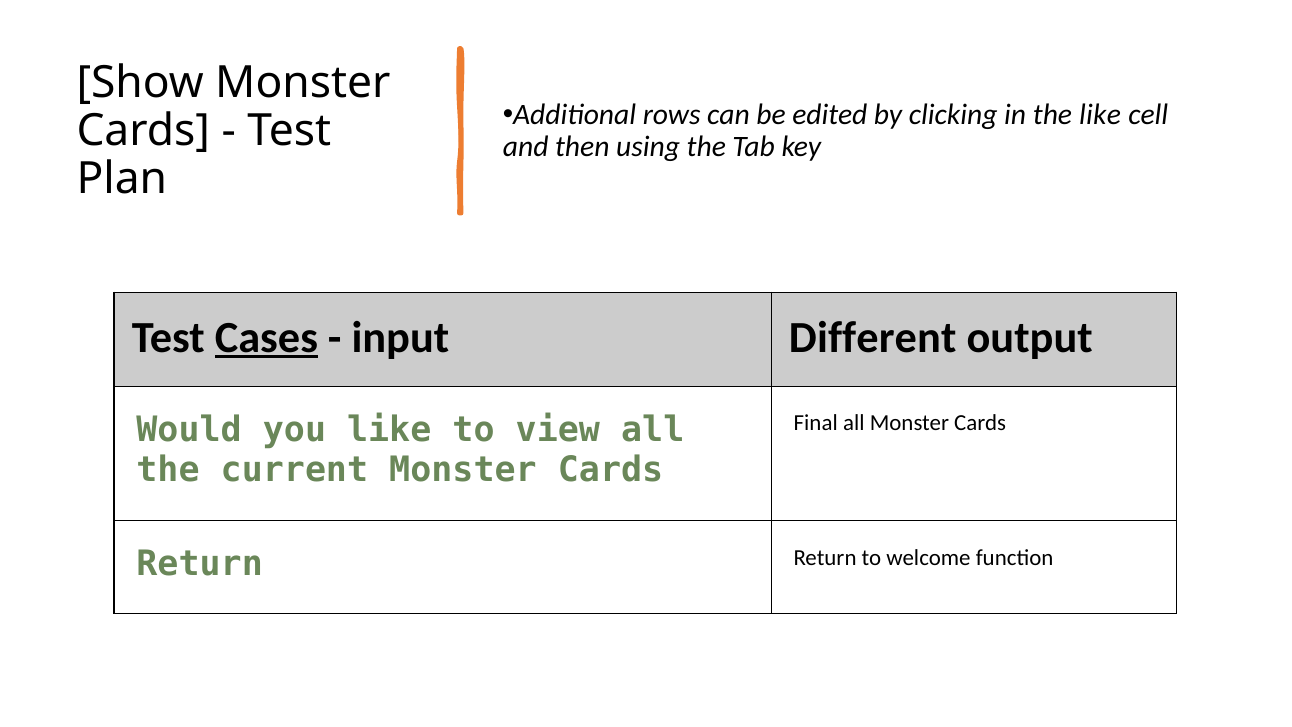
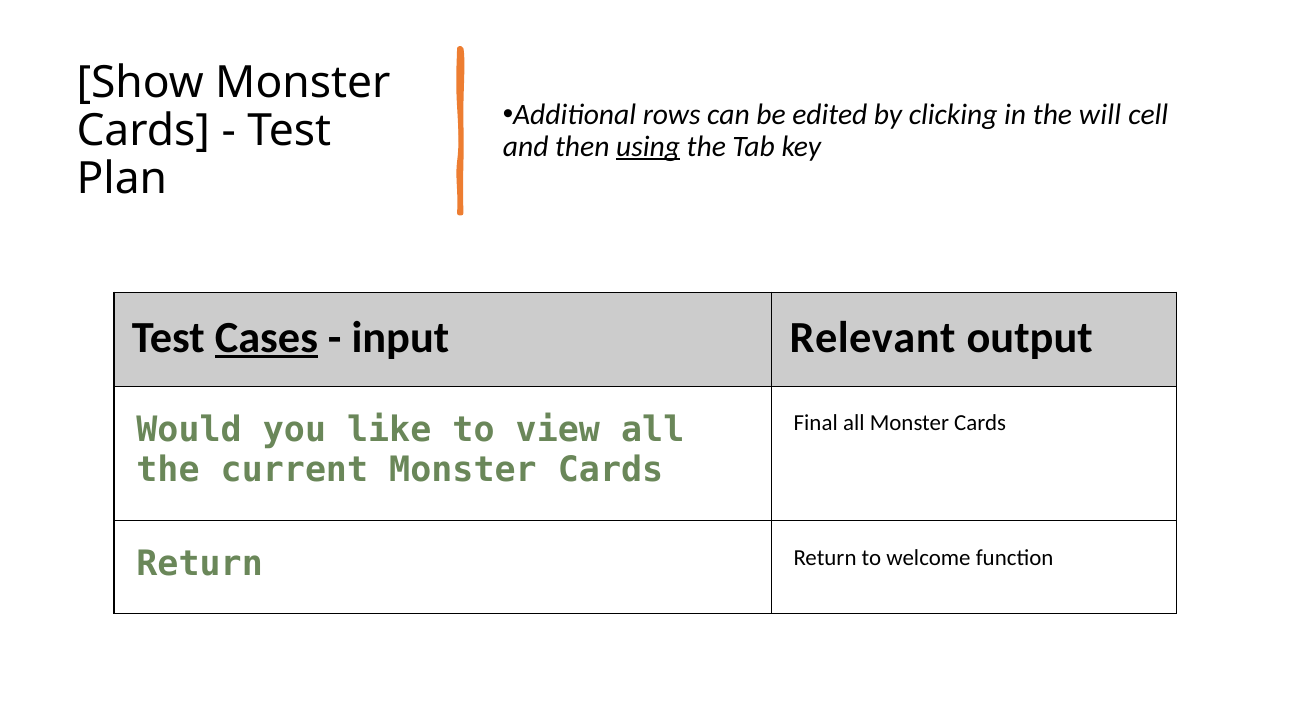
the like: like -> will (1100, 115)
using underline: none -> present (648, 147)
Different: Different -> Relevant (873, 337)
